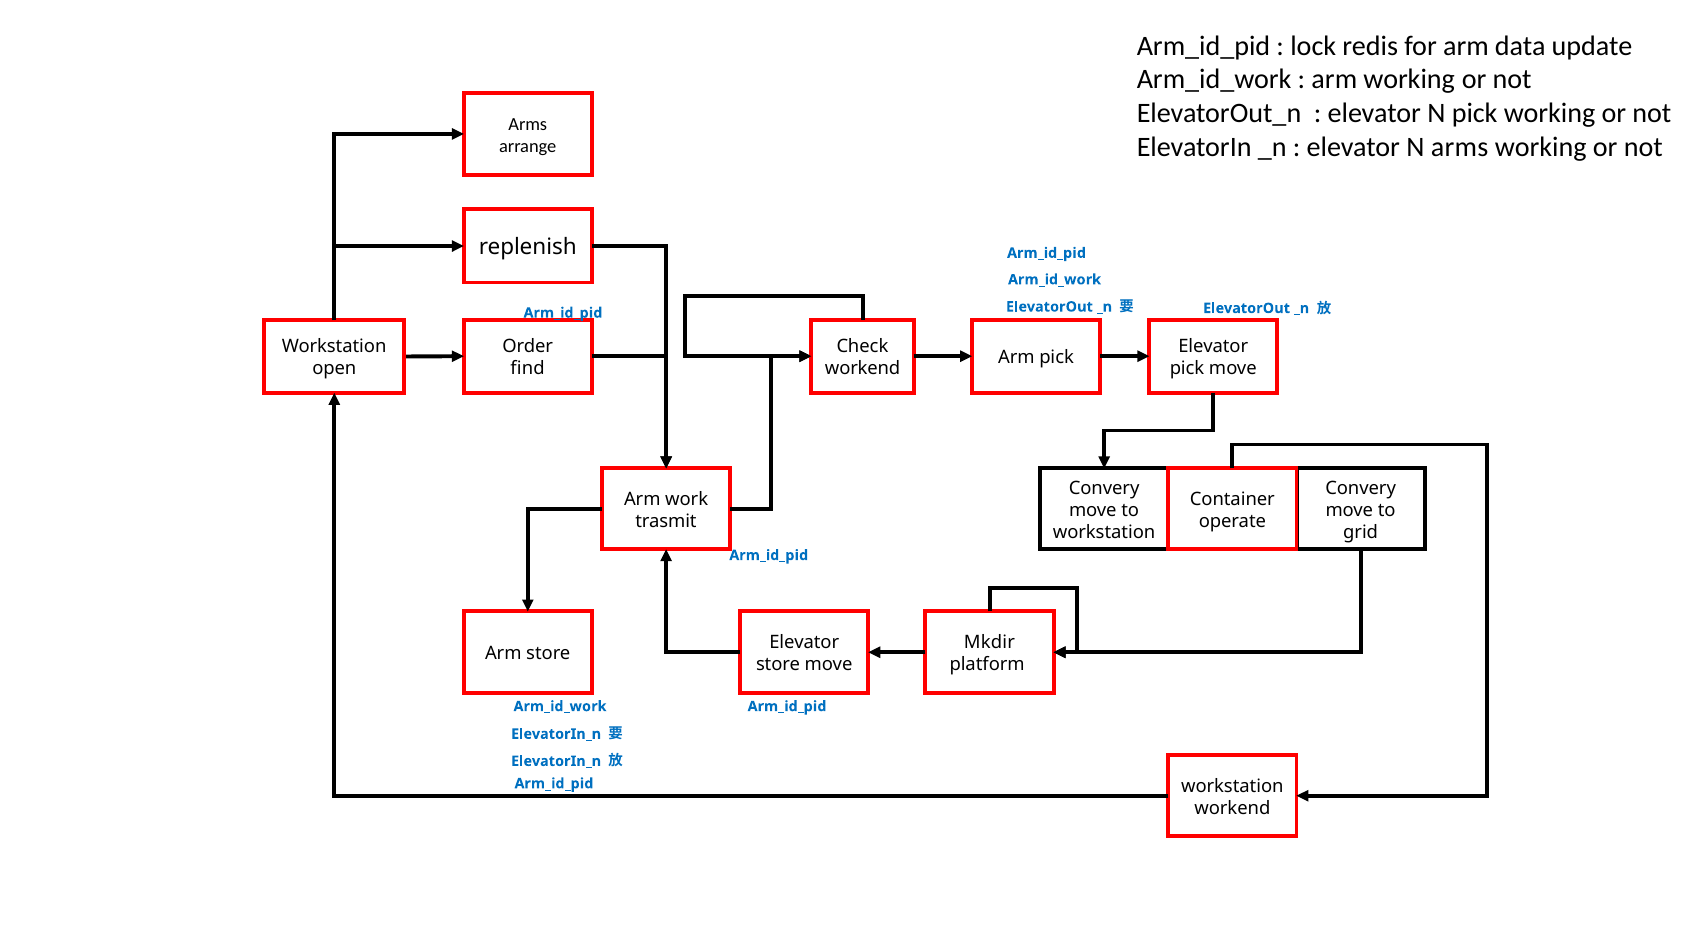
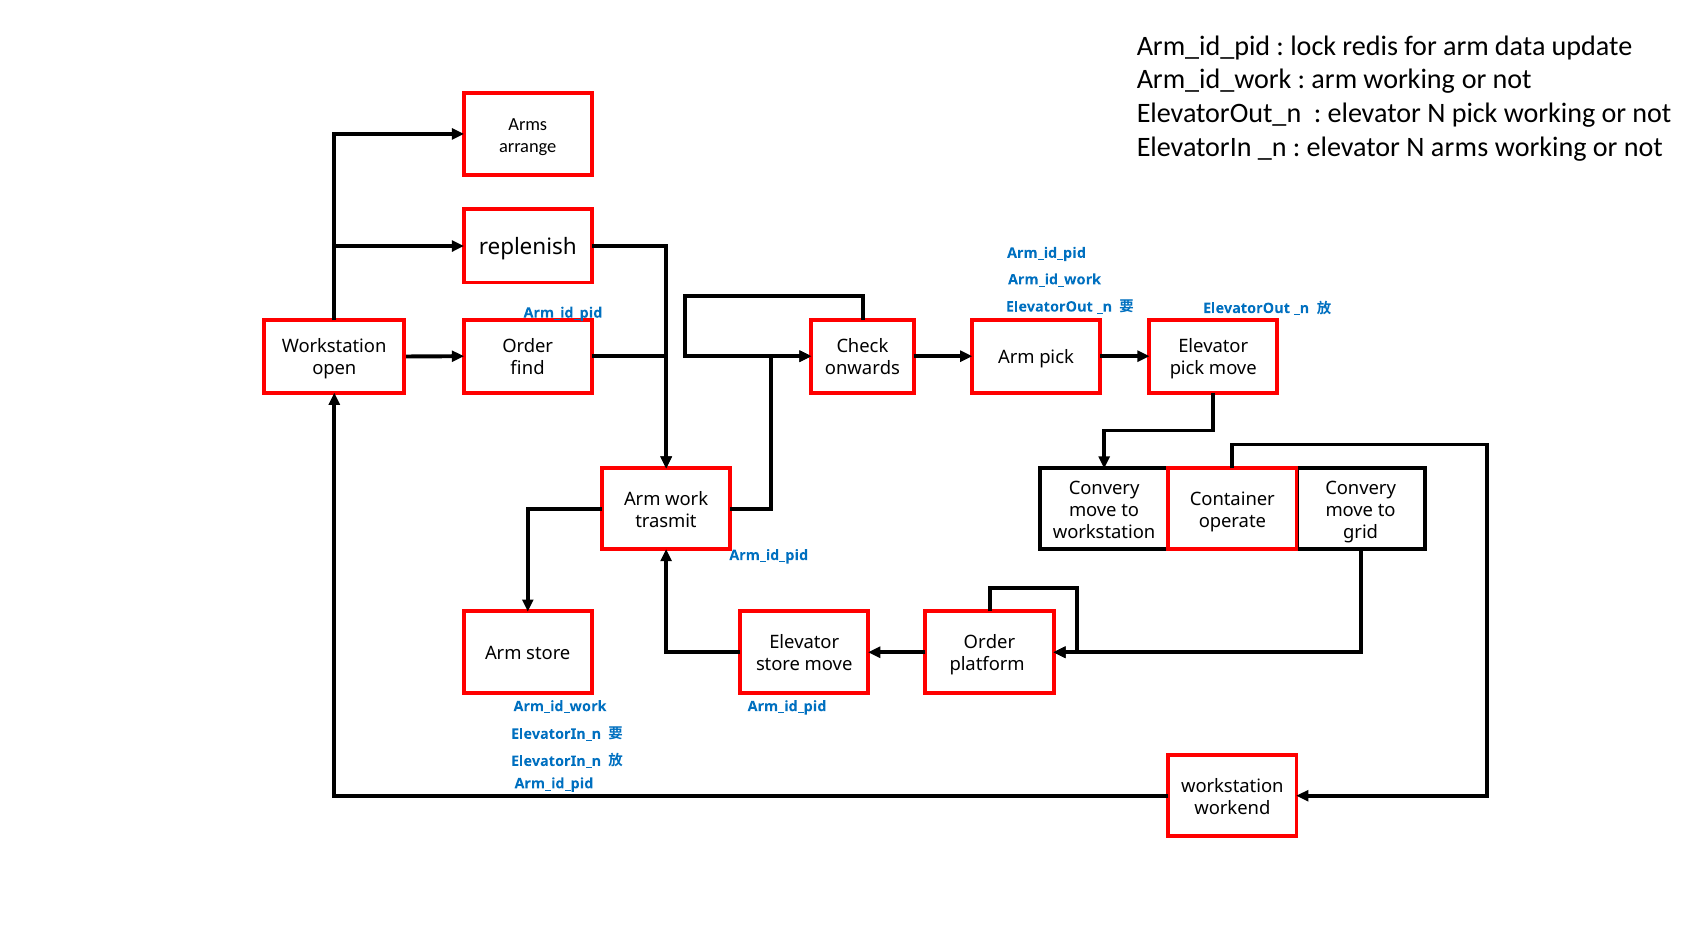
workend: workend -> onwards (863, 369)
Mkdir: Mkdir -> Order (989, 642)
